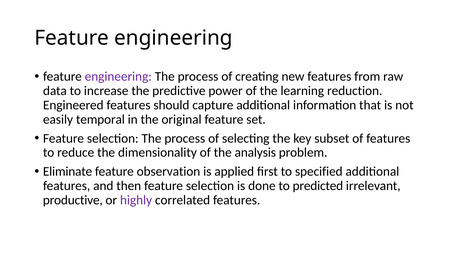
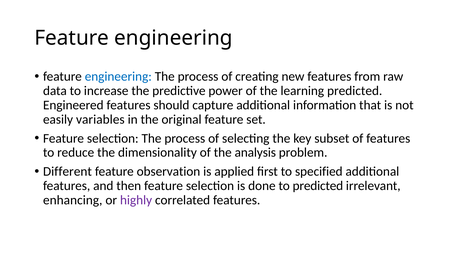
engineering colour: purple -> blue (118, 77)
learning reduction: reduction -> predicted (355, 91)
temporal: temporal -> variables (100, 119)
Eliminate: Eliminate -> Different (67, 171)
productive: productive -> enhancing (73, 200)
